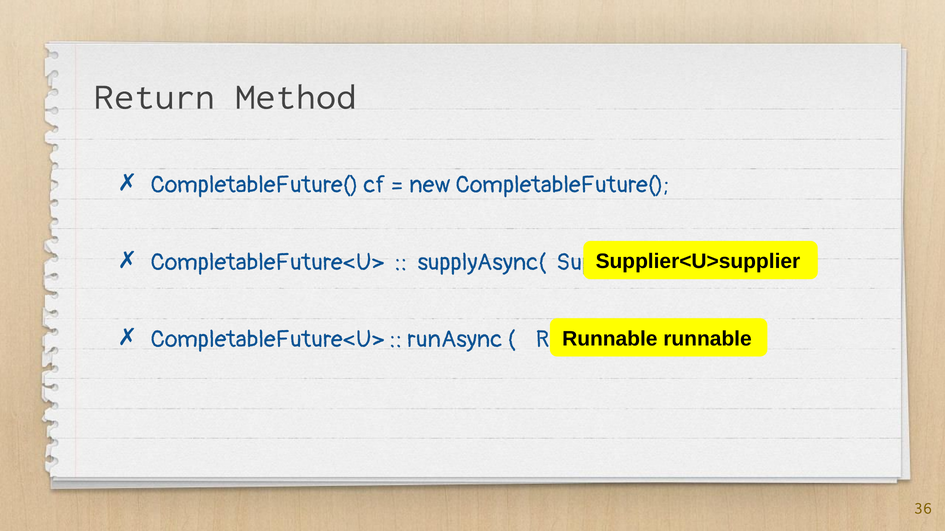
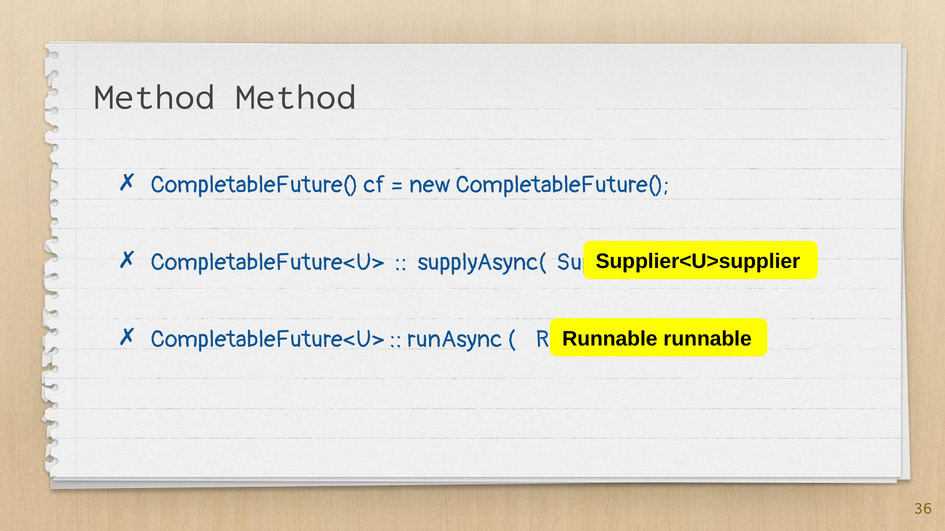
Return: Return -> Method (154, 97)
